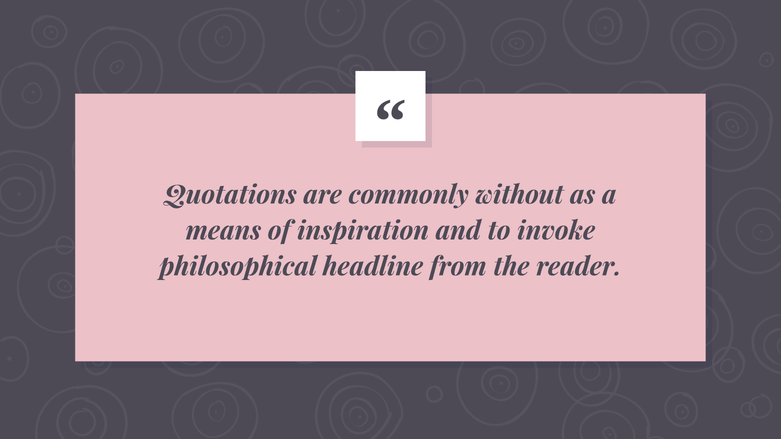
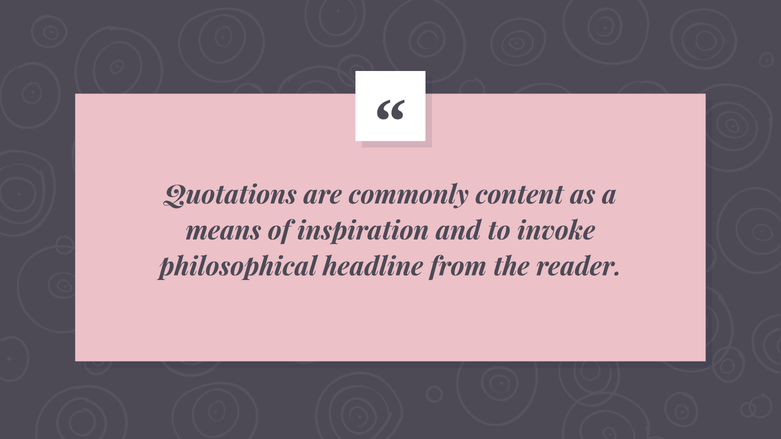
without: without -> content (519, 195)
